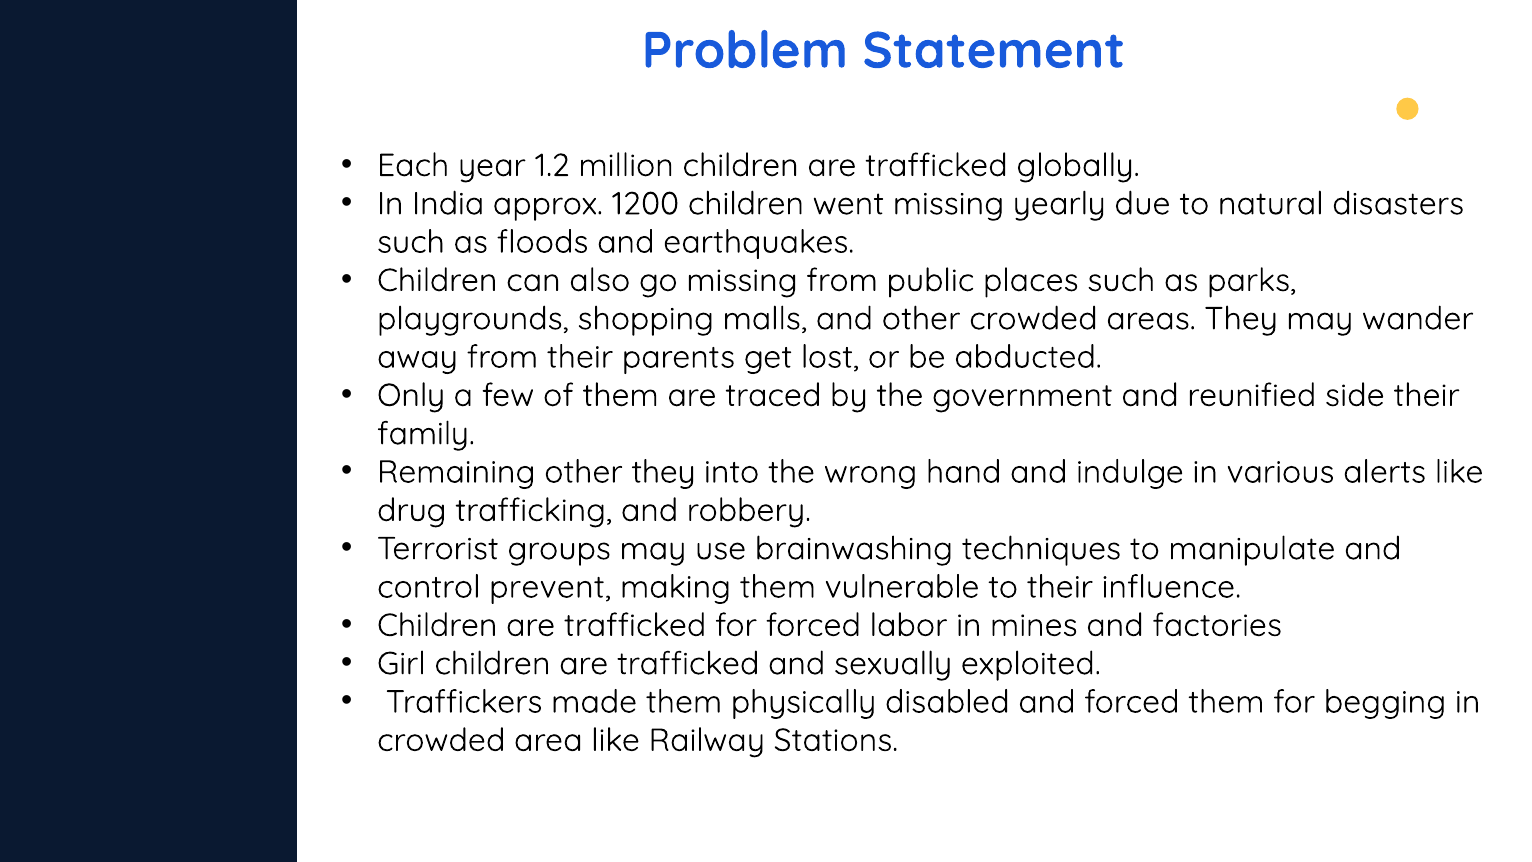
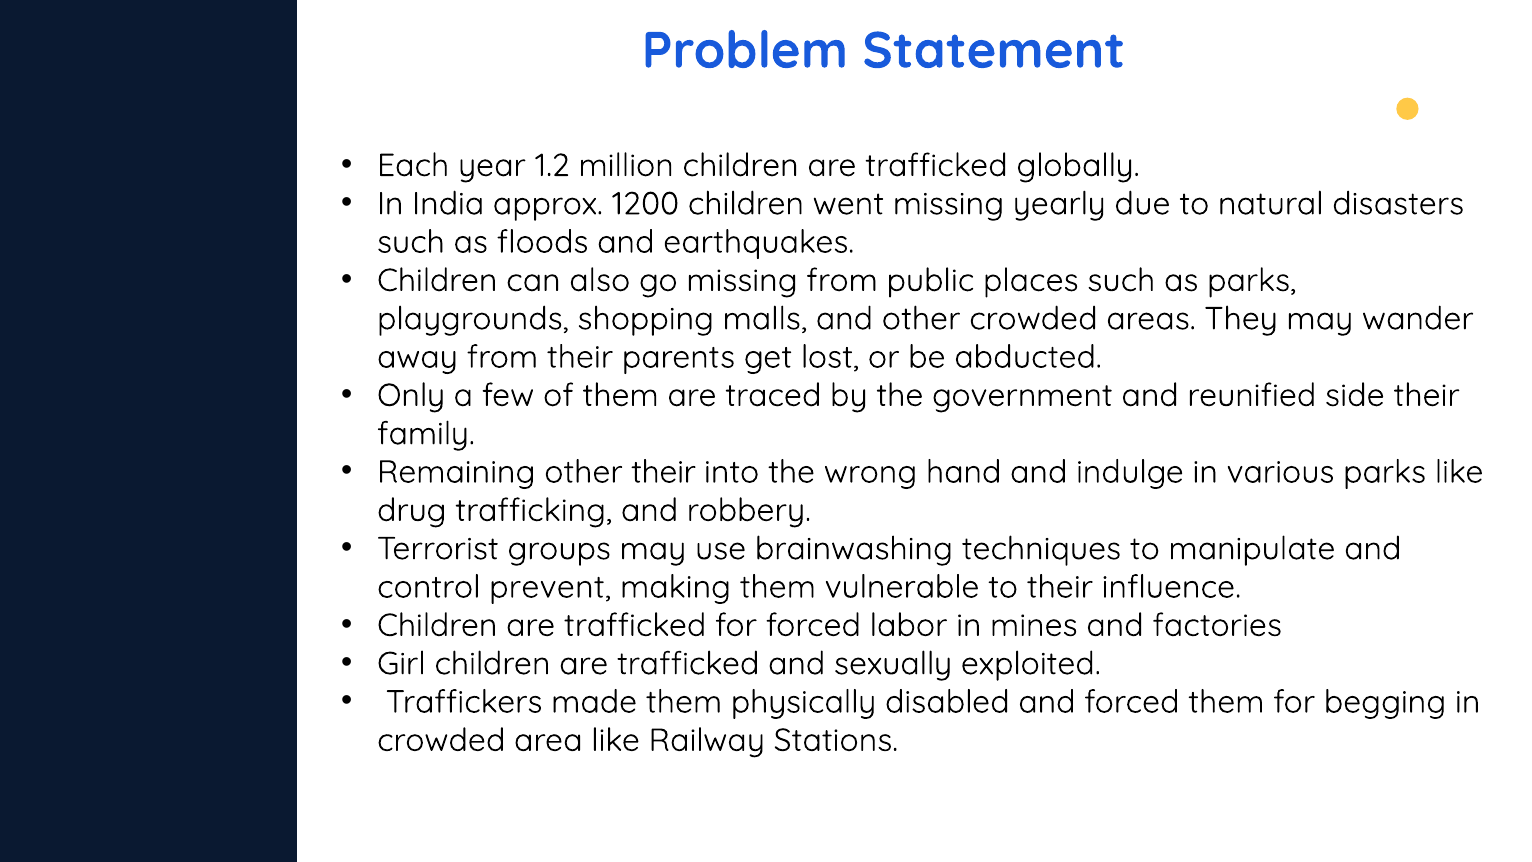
other they: they -> their (664, 472)
various alerts: alerts -> parks (1385, 472)
